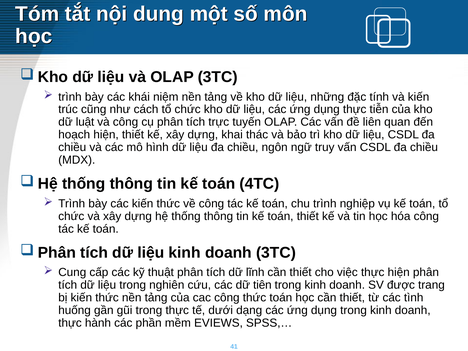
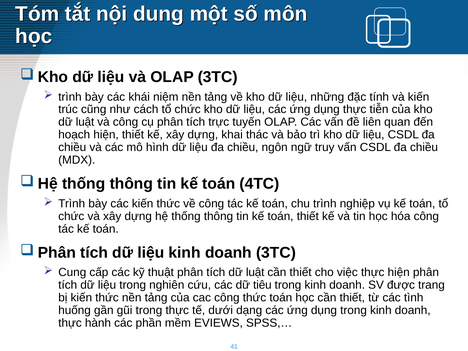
tích dữ lĩnh: lĩnh -> luật (255, 272)
tiên: tiên -> tiêu (262, 285)
